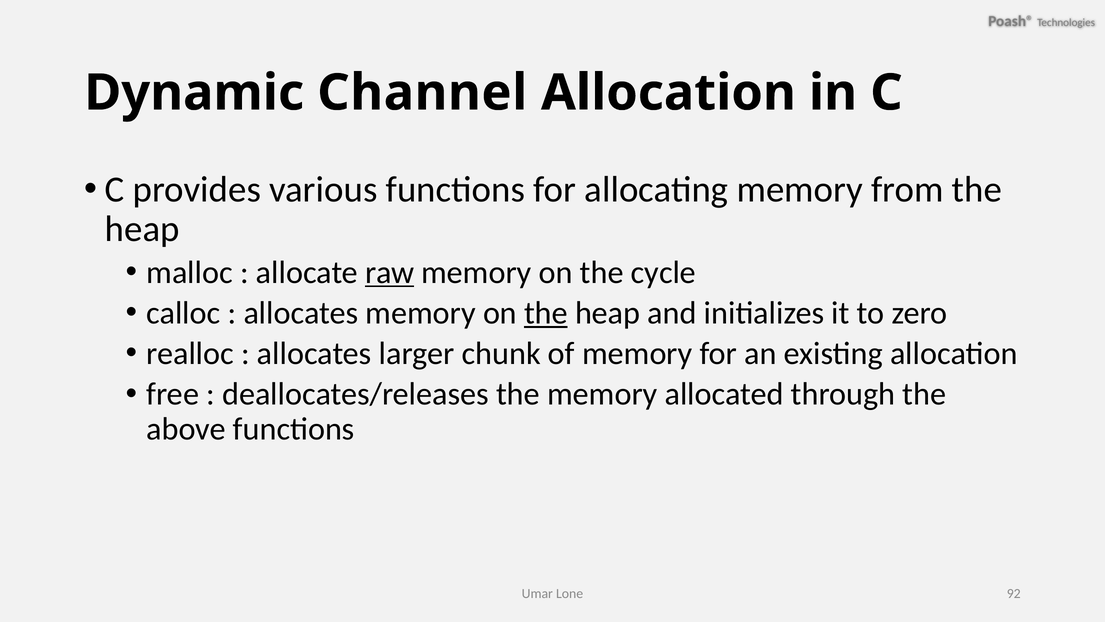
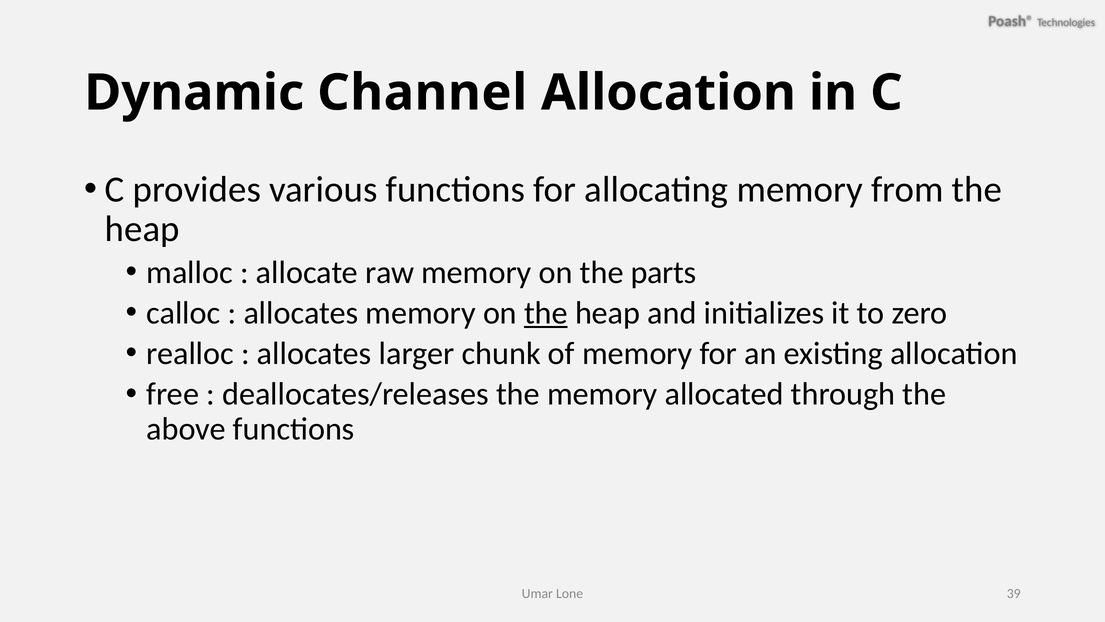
raw underline: present -> none (390, 272)
cycle: cycle -> parts (664, 272)
92: 92 -> 39 (1014, 593)
